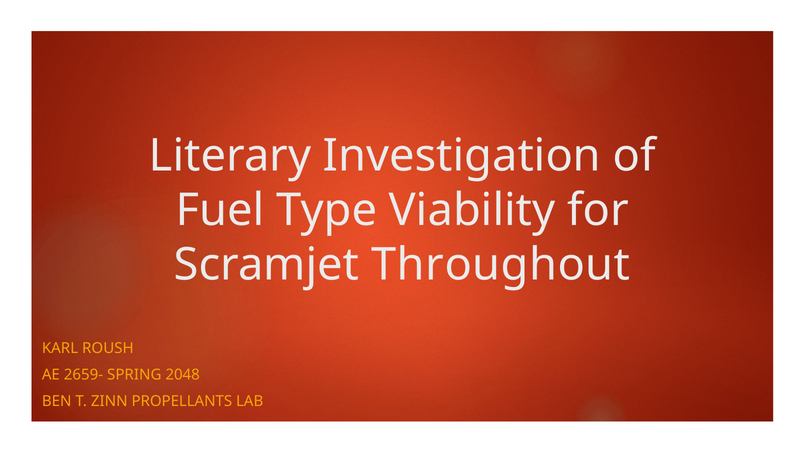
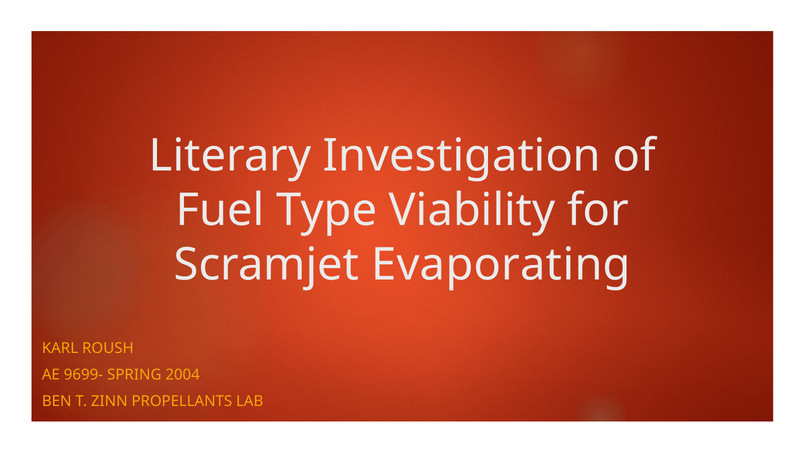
Throughout: Throughout -> Evaporating (501, 264)
2659-: 2659- -> 9699- (84, 374)
2048: 2048 -> 2004 (183, 374)
